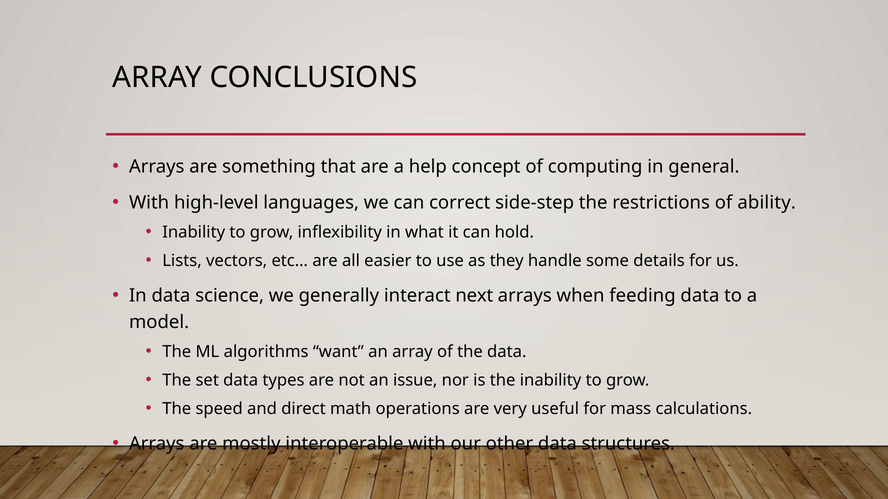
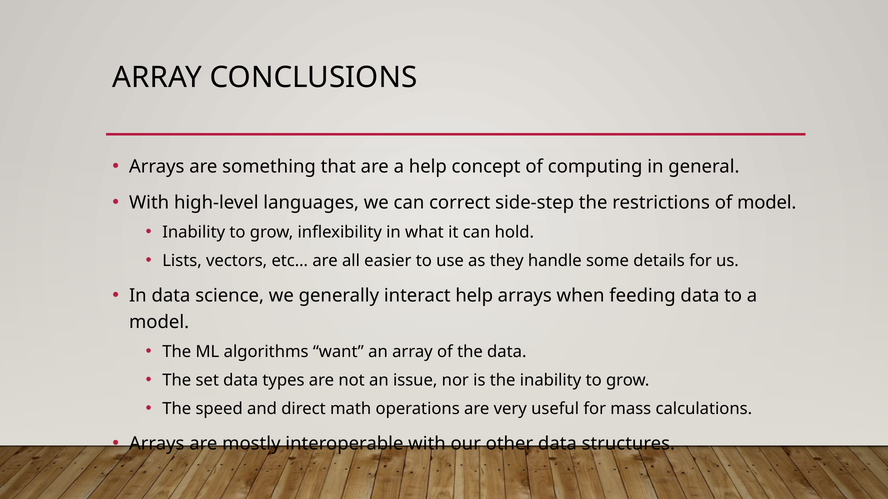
of ability: ability -> model (767, 203)
interact next: next -> help (474, 296)
